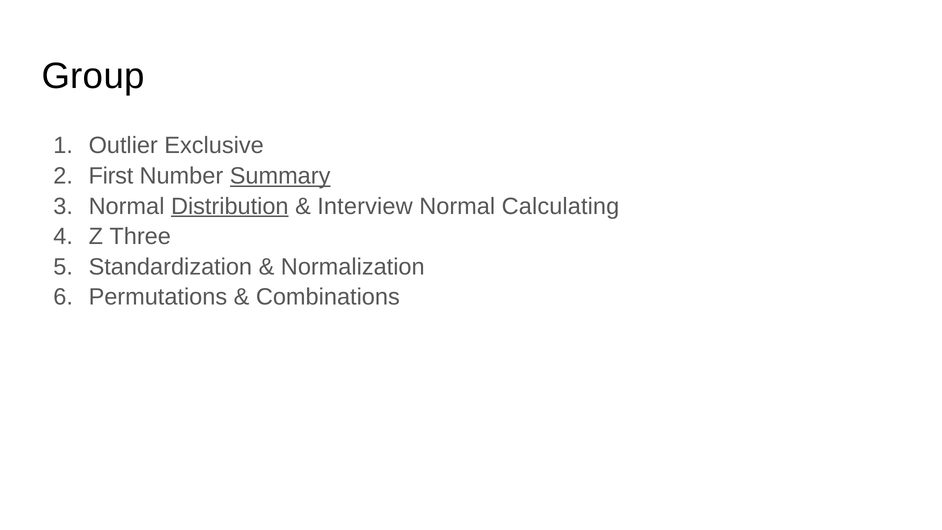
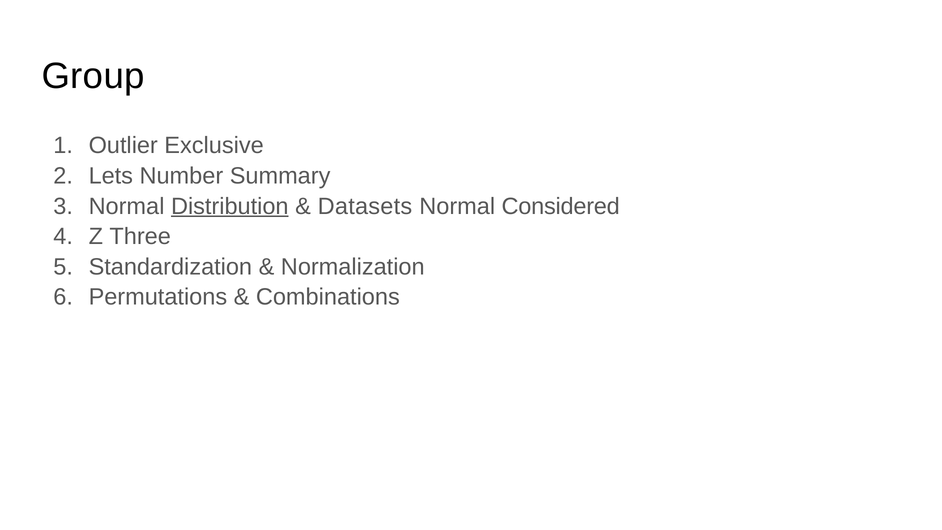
First: First -> Lets (111, 176)
Summary underline: present -> none (280, 176)
Interview: Interview -> Datasets (365, 206)
Calculating: Calculating -> Considered (561, 206)
